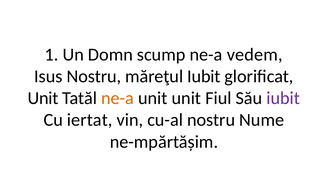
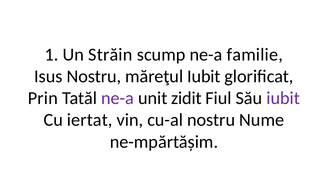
Domn: Domn -> Străin (110, 55)
vedem: vedem -> familie (255, 55)
Unit: Unit -> Prin (43, 98)
ne-a colour: orange -> purple (117, 98)
unit unit: unit -> zidit (186, 98)
